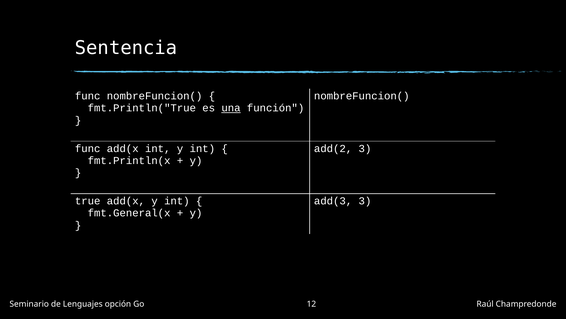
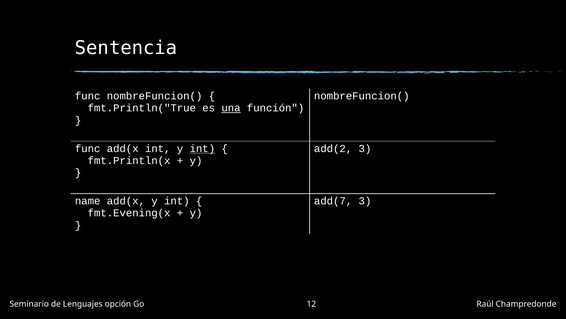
int underline: none -> present (202, 148)
true: true -> name (88, 201)
add(3: add(3 -> add(7 (333, 201)
fmt.General(x: fmt.General(x -> fmt.Evening(x (129, 213)
